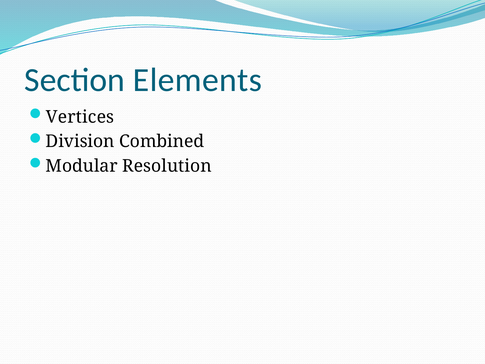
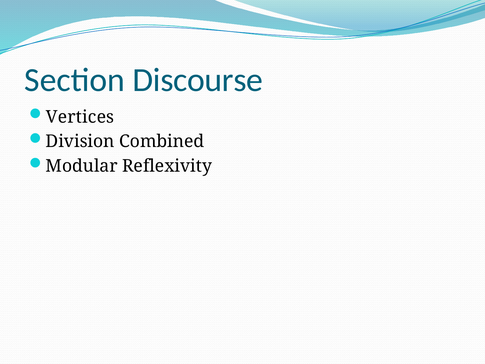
Elements: Elements -> Discourse (198, 80)
Resolution: Resolution -> Reflexivity (167, 166)
